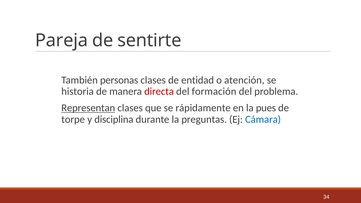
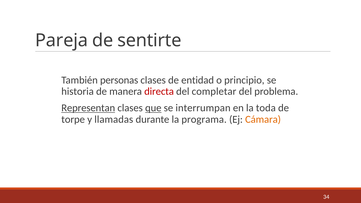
atención: atención -> principio (244, 80)
formación: formación -> completar (214, 91)
que underline: none -> present (153, 108)
rápidamente: rápidamente -> interrumpan (203, 108)
pues: pues -> toda (266, 108)
disciplina: disciplina -> llamadas (114, 119)
preguntas: preguntas -> programa (204, 119)
Cámara colour: blue -> orange (263, 119)
